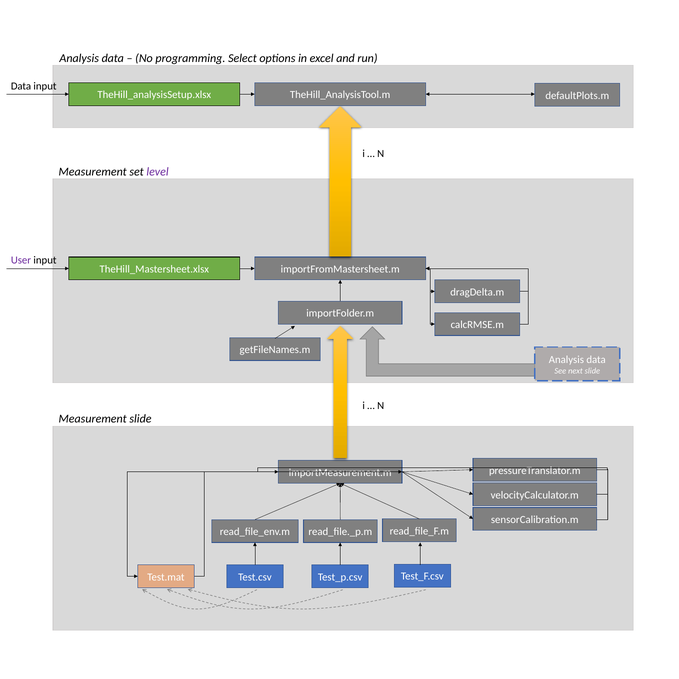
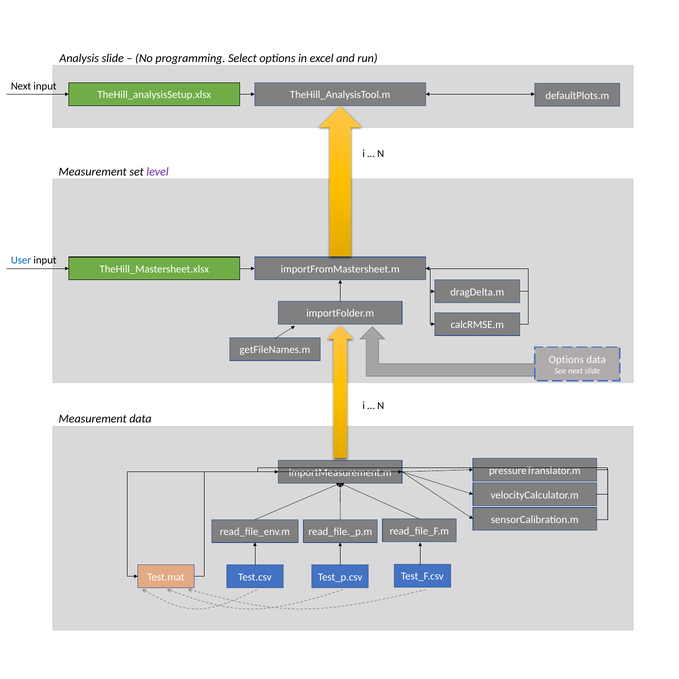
data: data -> slide (113, 58)
Data: Data -> Next (21, 86)
User colour: purple -> blue (21, 260)
Analysis: Analysis -> Options (566, 360)
Measurement slide: slide -> data (141, 419)
